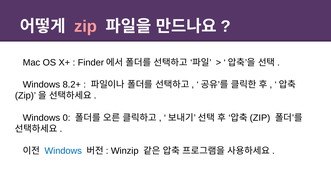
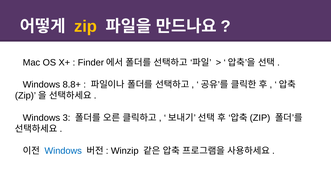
zip colour: pink -> yellow (86, 26)
8.2+: 8.2+ -> 8.8+ (72, 85)
0: 0 -> 3 (67, 118)
